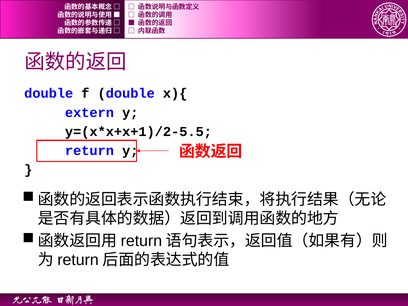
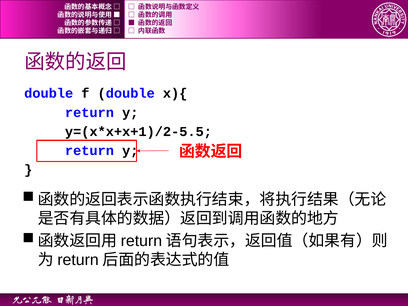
extern: extern -> return (89, 113)
